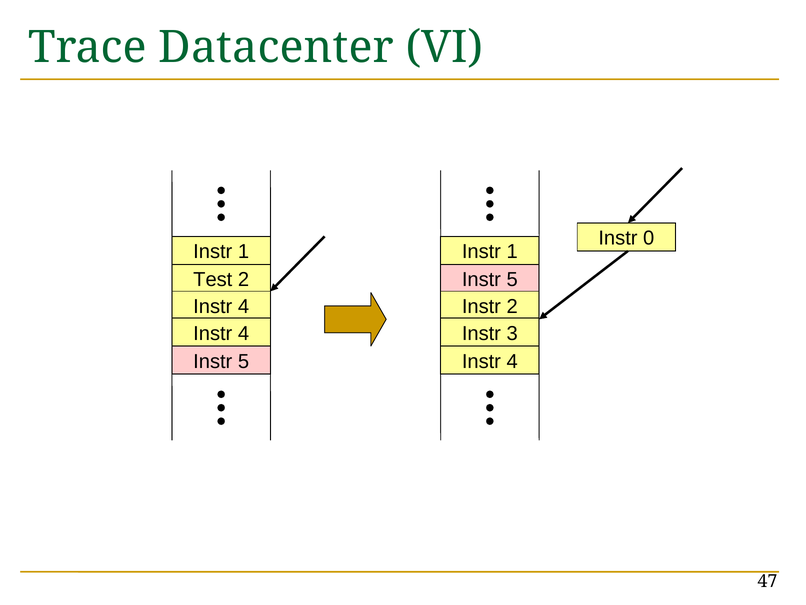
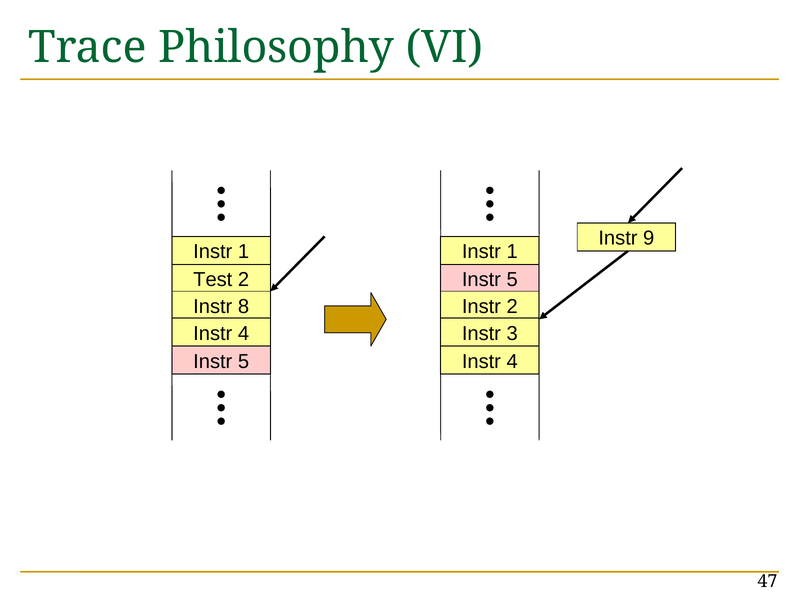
Datacenter: Datacenter -> Philosophy (276, 47)
0: 0 -> 9 (649, 238)
4: 4 -> 8 (244, 306)
